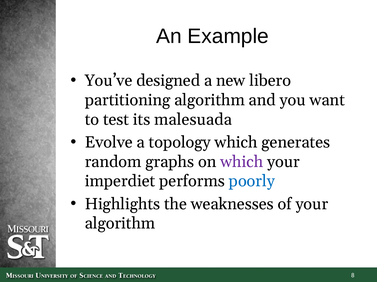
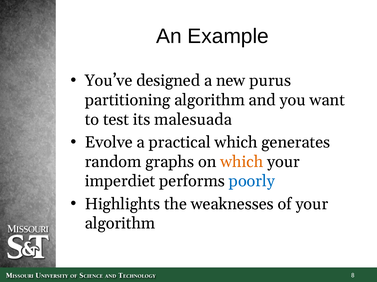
libero: libero -> purus (270, 81)
topology: topology -> practical (180, 143)
which colour: purple -> orange (242, 162)
